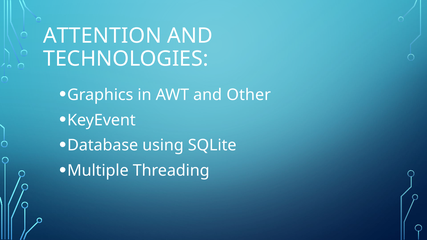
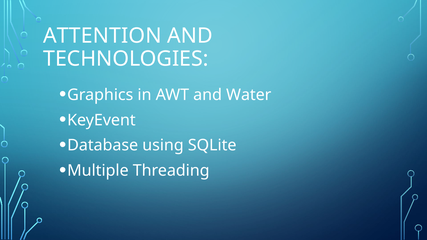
Other: Other -> Water (249, 95)
